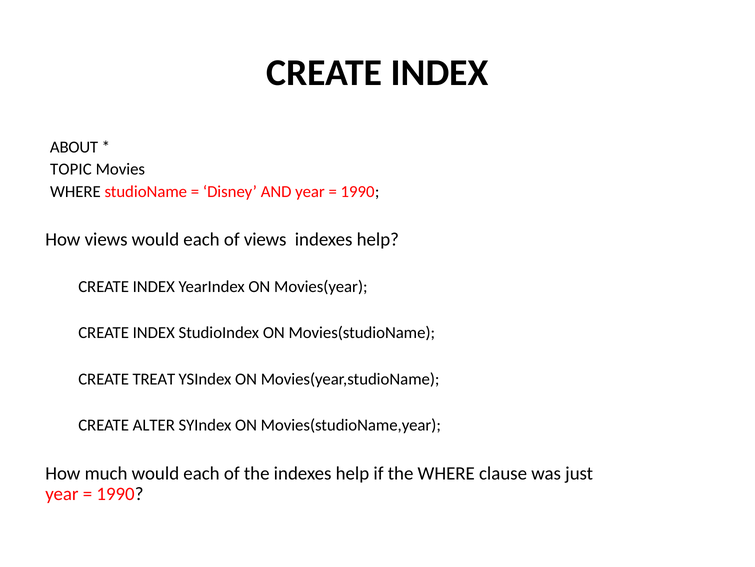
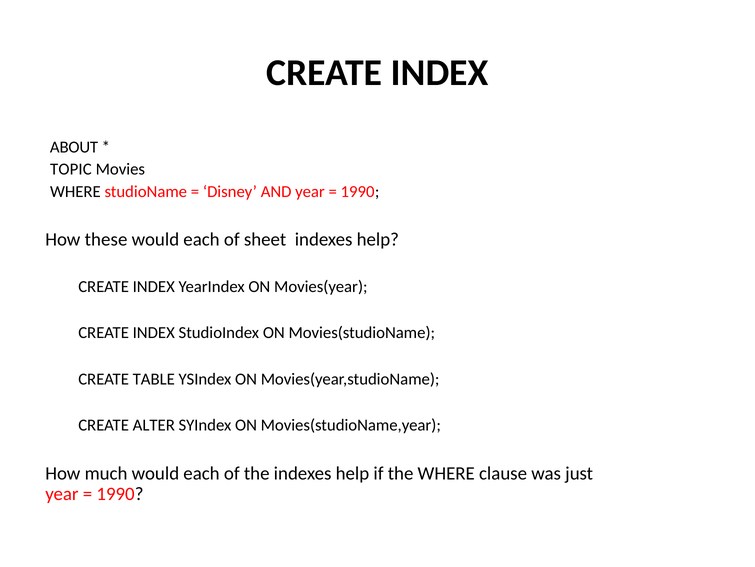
How views: views -> these (106, 239)
of views: views -> sheet (265, 239)
TREAT: TREAT -> TABLE (154, 379)
